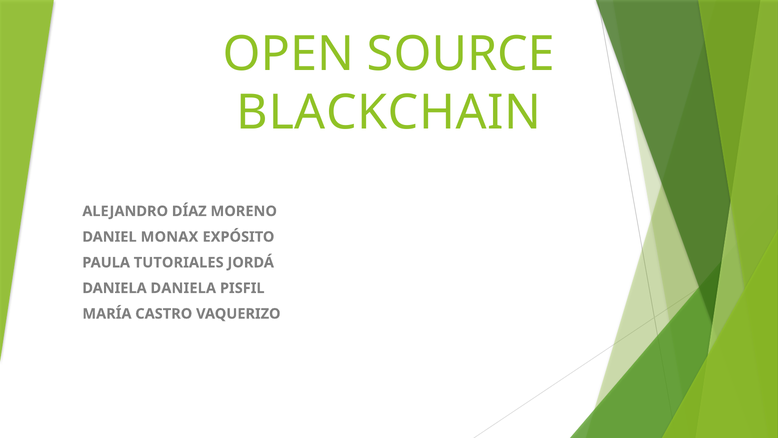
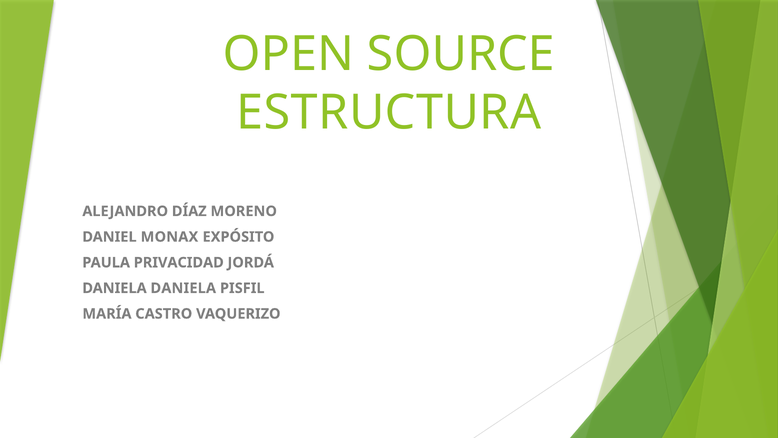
BLACKCHAIN: BLACKCHAIN -> ESTRUCTURA (389, 112)
TUTORIALES: TUTORIALES -> PRIVACIDAD (179, 262)
